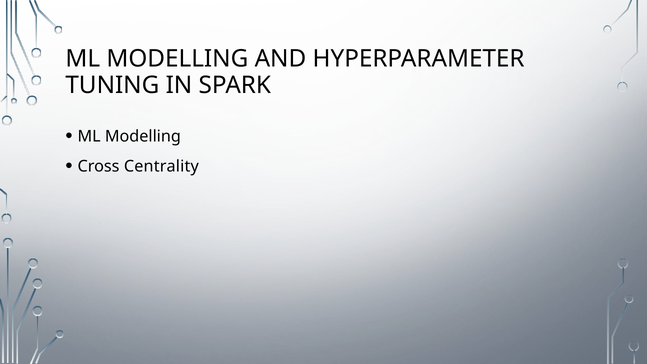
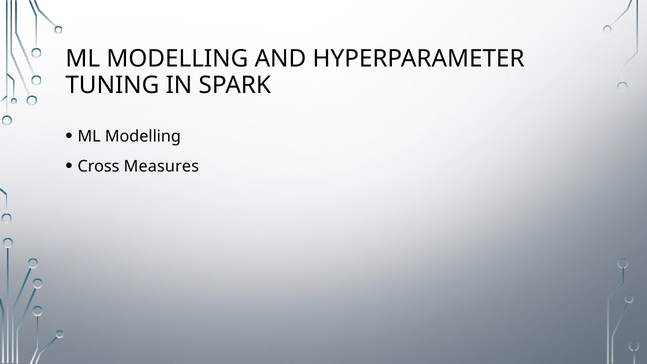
Centrality: Centrality -> Measures (161, 167)
